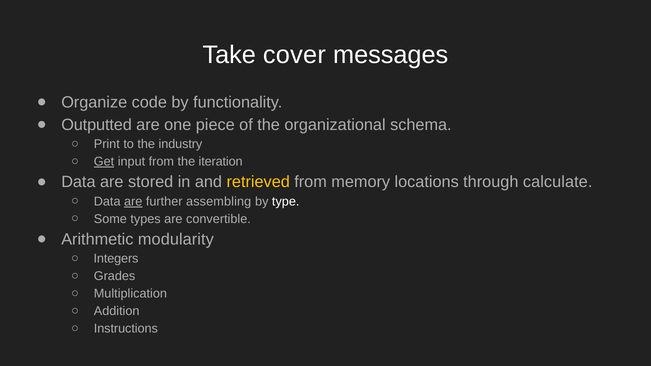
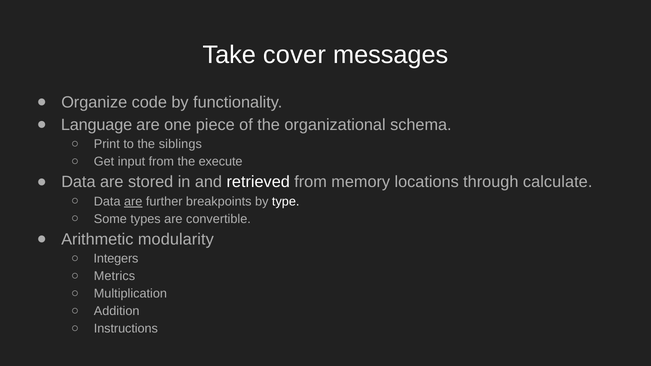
Outputted: Outputted -> Language (97, 125)
industry: industry -> siblings (180, 144)
Get underline: present -> none (104, 162)
iteration: iteration -> execute (221, 162)
retrieved colour: yellow -> white (258, 182)
assembling: assembling -> breakpoints (219, 202)
Grades: Grades -> Metrics (115, 276)
